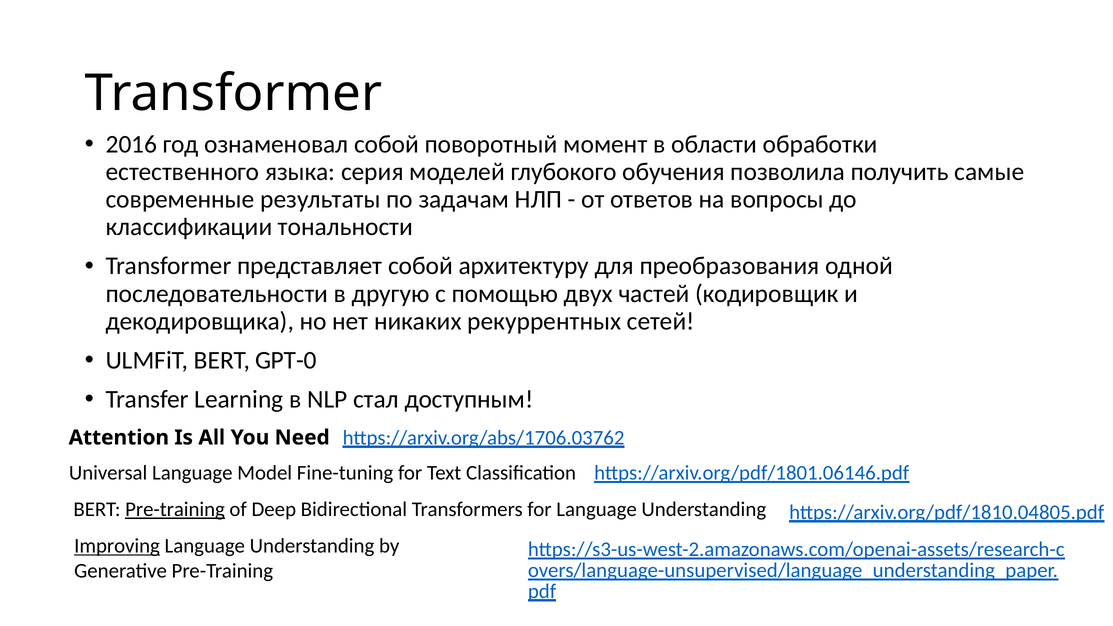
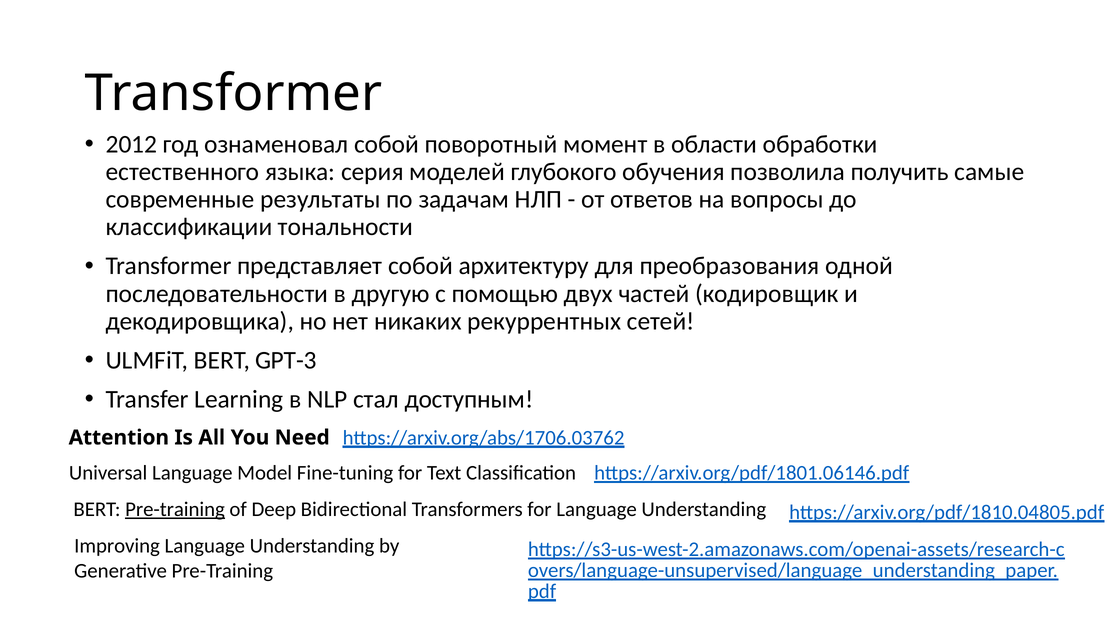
2016: 2016 -> 2012 (132, 144)
GPT-0: GPT-0 -> GPT-3 (286, 360)
Improving underline: present -> none (117, 546)
